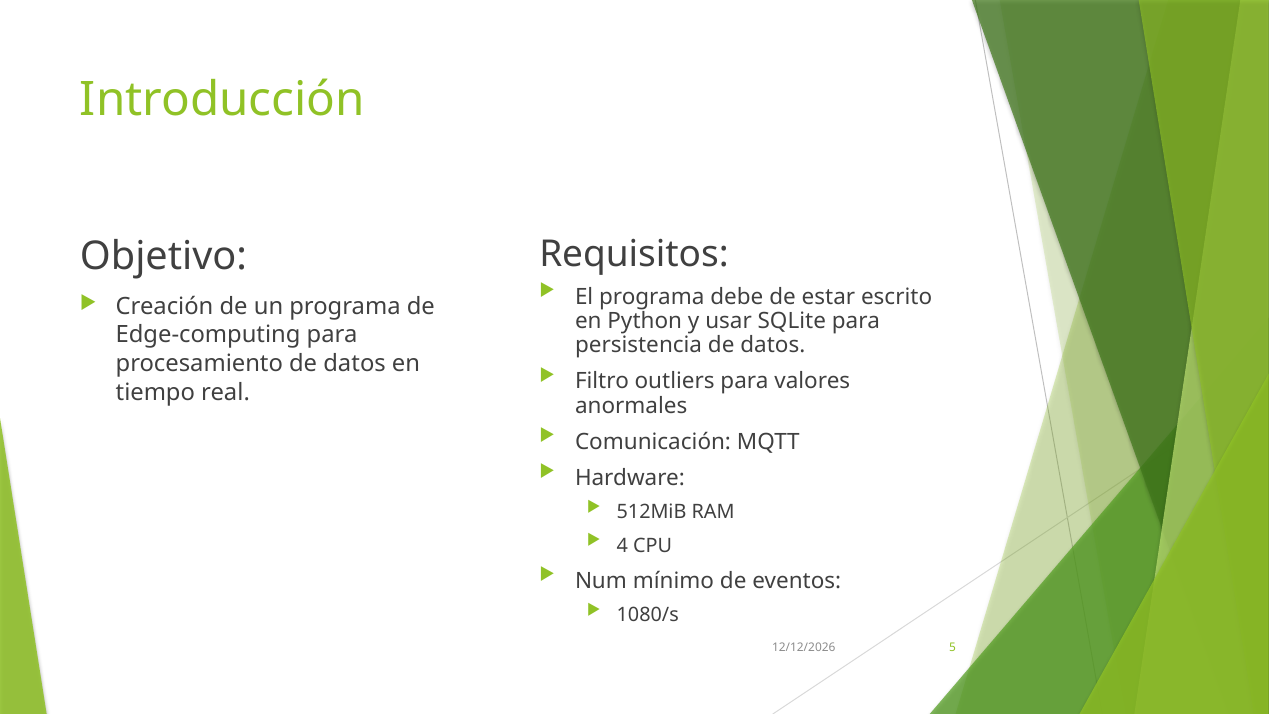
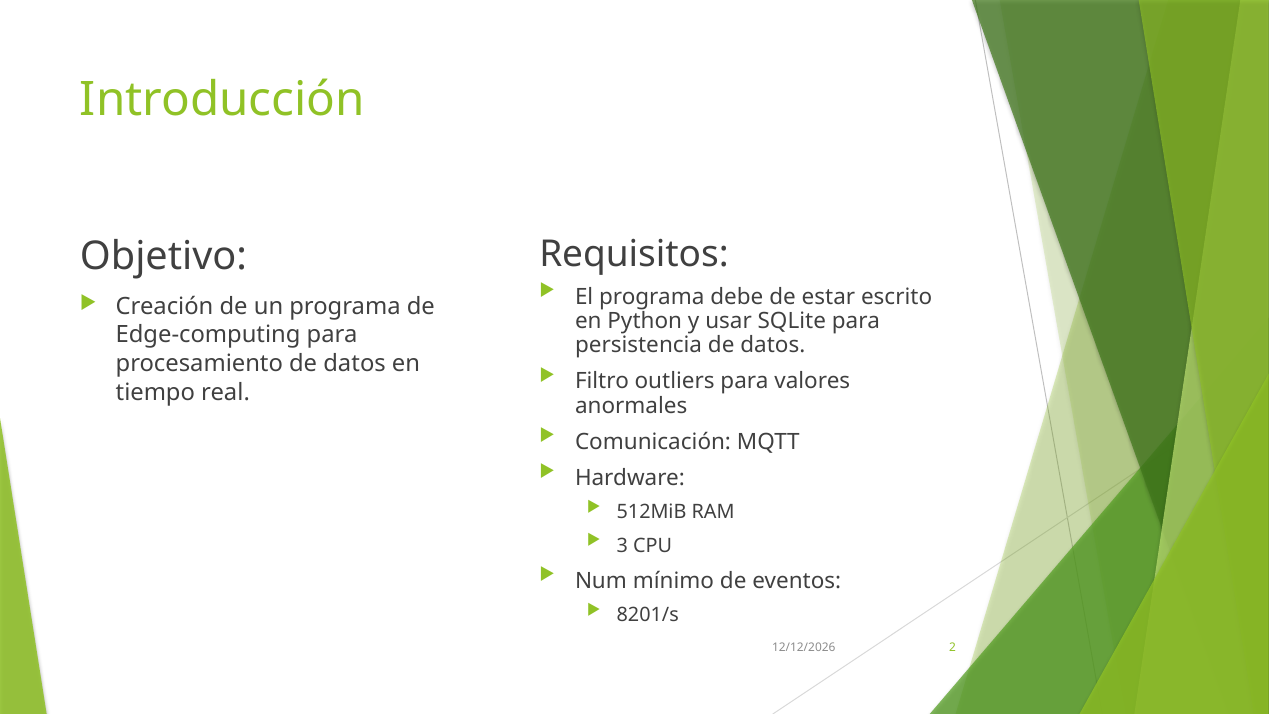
4: 4 -> 3 (622, 546)
1080/s: 1080/s -> 8201/s (648, 615)
5: 5 -> 2 (952, 648)
